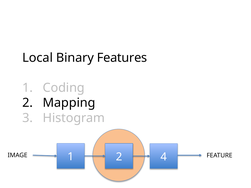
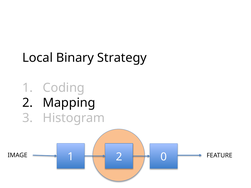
Features: Features -> Strategy (122, 58)
4: 4 -> 0 (164, 157)
